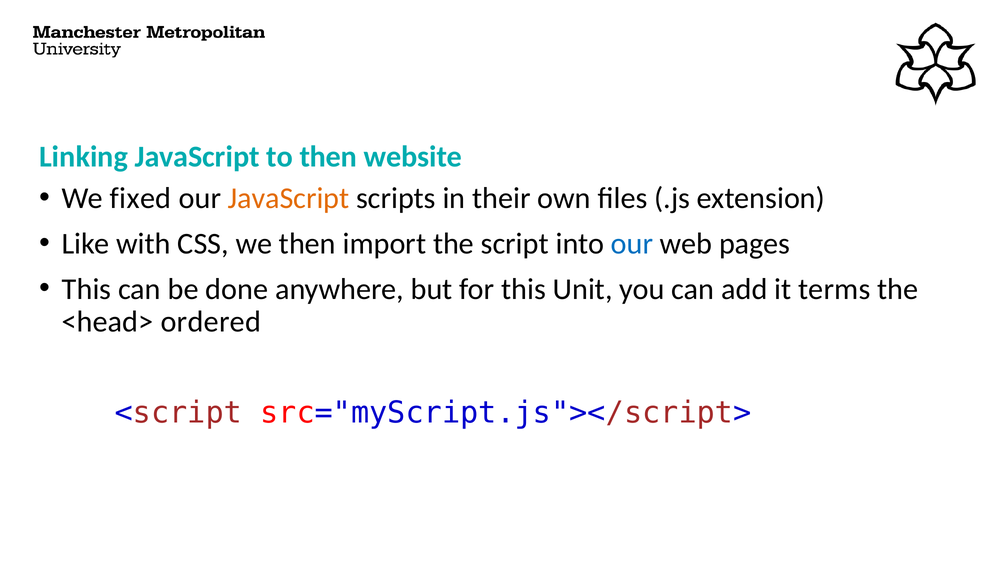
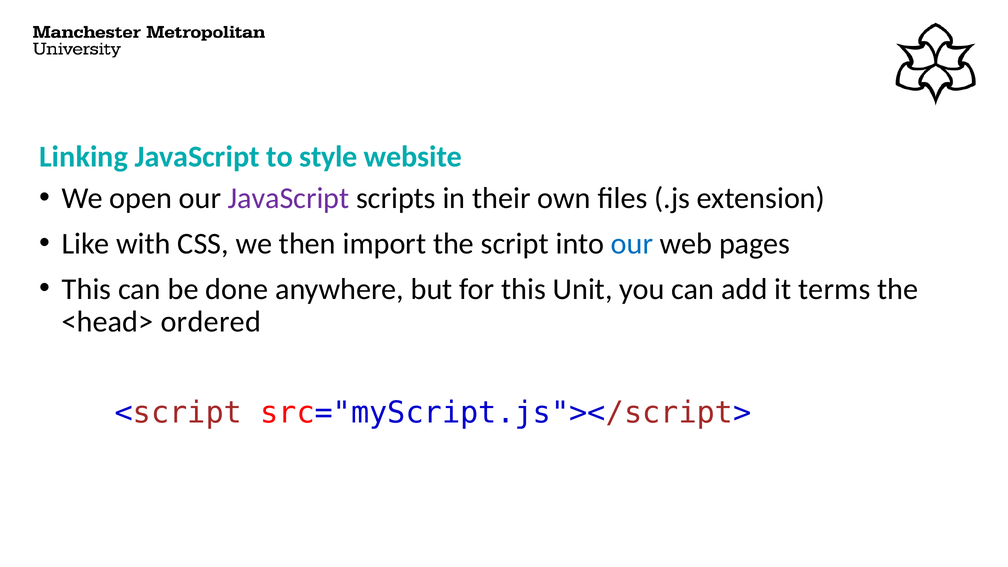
to then: then -> style (328, 157)
fixed: fixed -> open (141, 198)
JavaScript colour: orange -> purple (289, 198)
